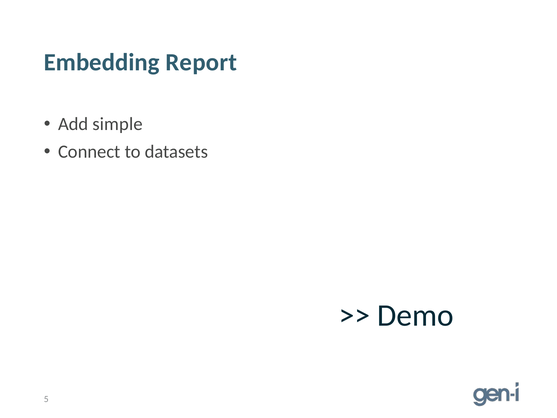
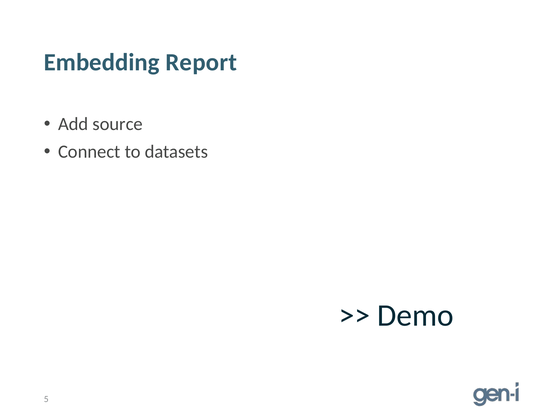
simple: simple -> source (118, 124)
